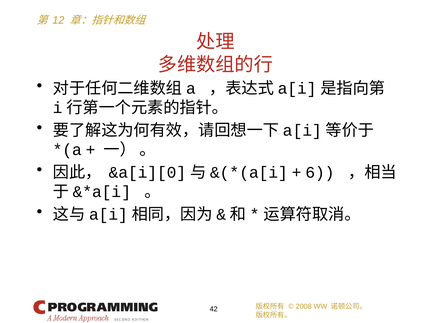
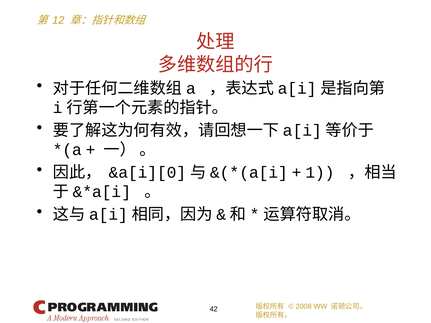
6: 6 -> 1 (320, 173)
